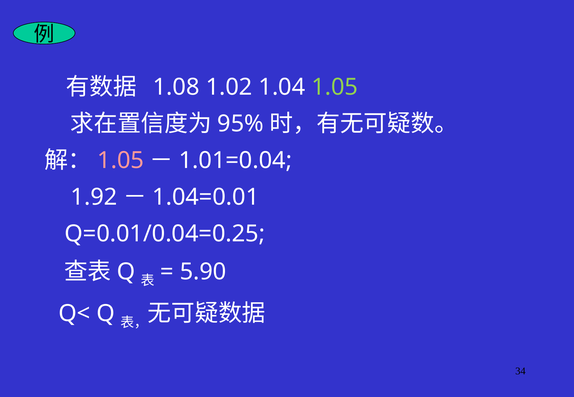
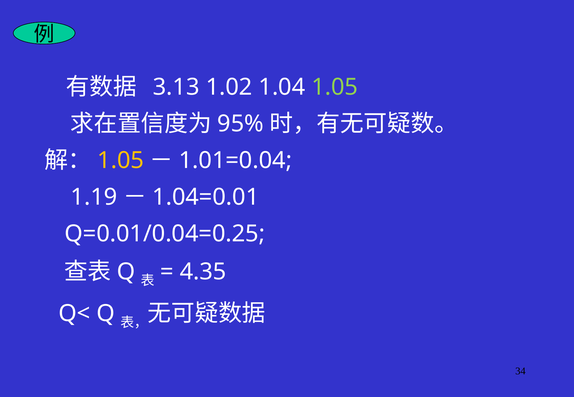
1.08: 1.08 -> 3.13 (176, 87)
1.05 colour: pink -> yellow (121, 161)
1.92: 1.92 -> 1.19 (94, 197)
5.90: 5.90 -> 4.35 (203, 272)
